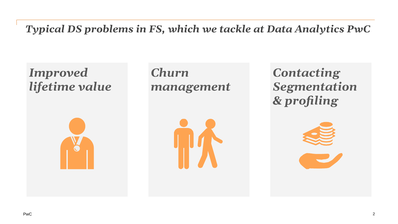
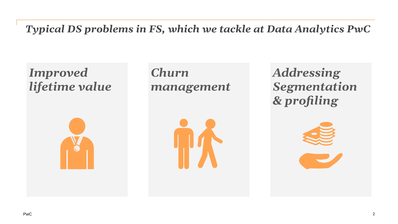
Contacting: Contacting -> Addressing (306, 73)
